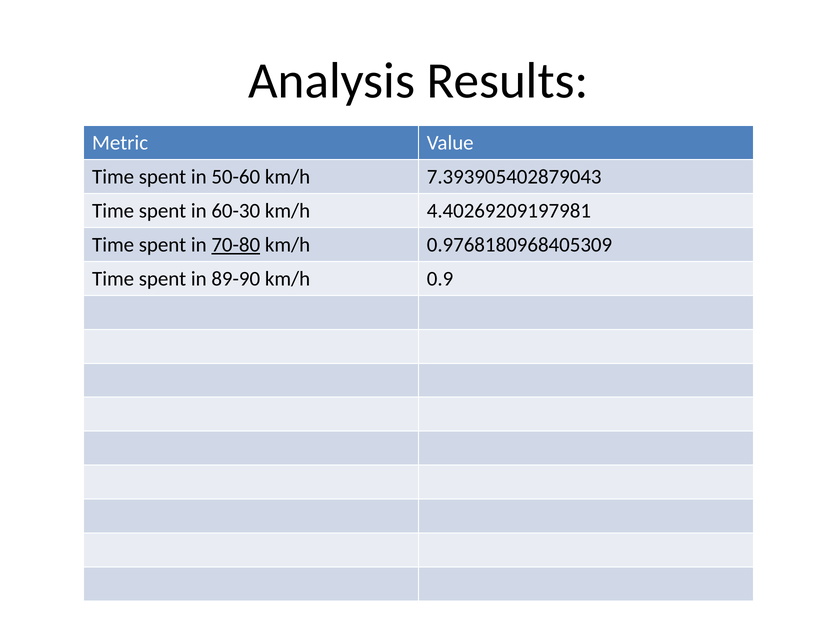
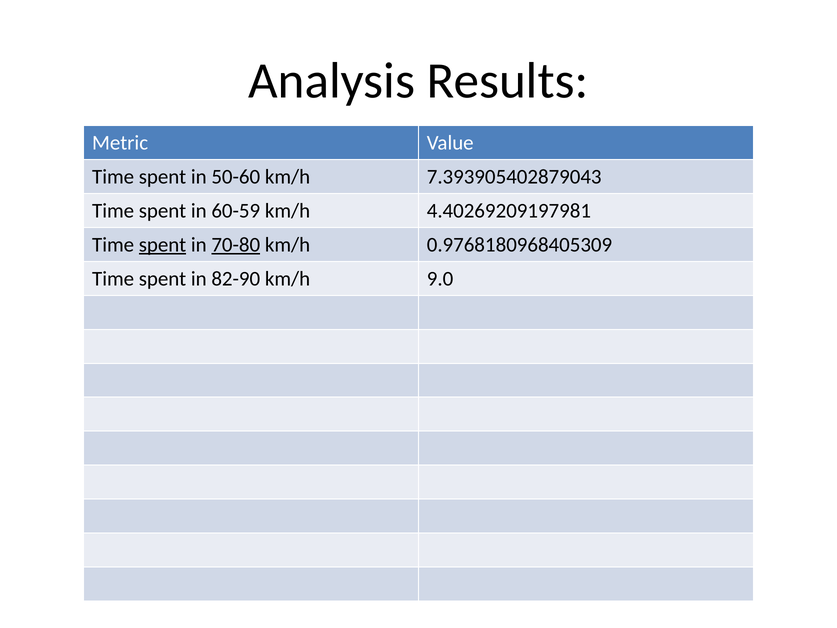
60-30: 60-30 -> 60-59 (236, 211)
spent underline: none -> present (162, 245)
89-90: 89-90 -> 82-90 (236, 279)
0.9: 0.9 -> 9.0 (440, 279)
